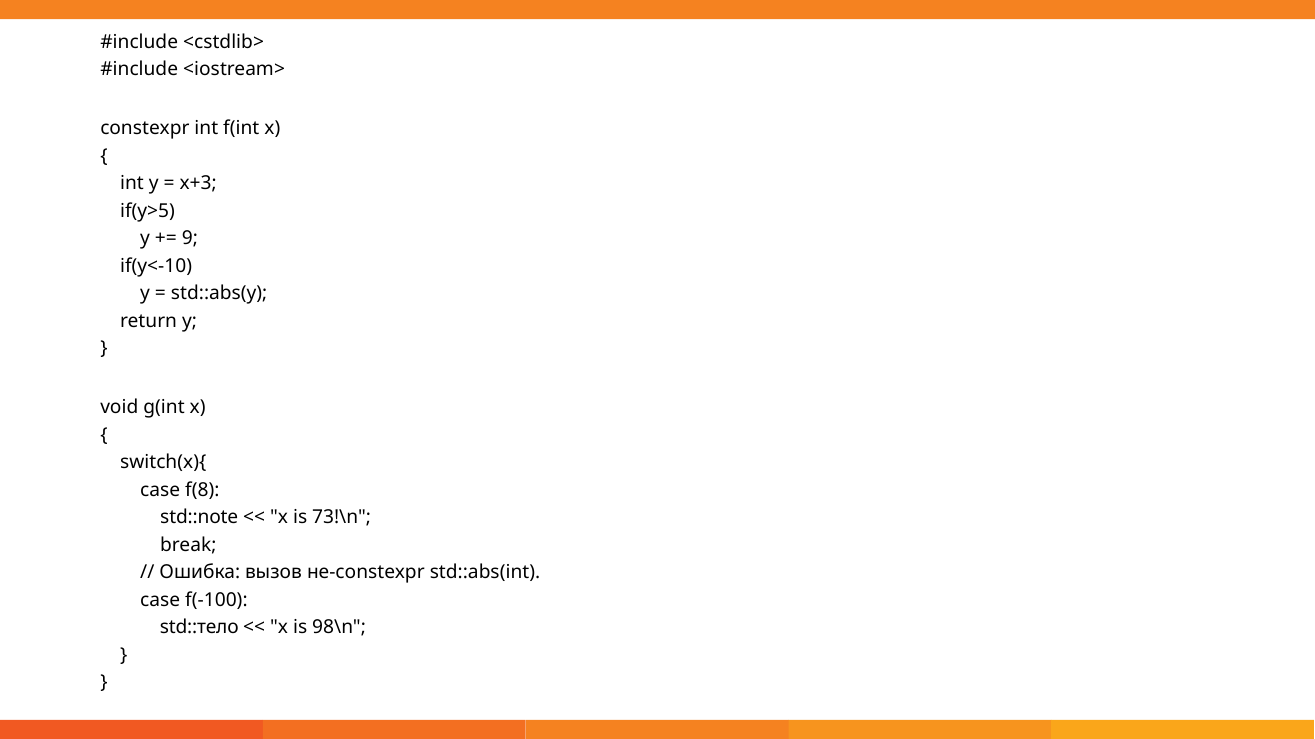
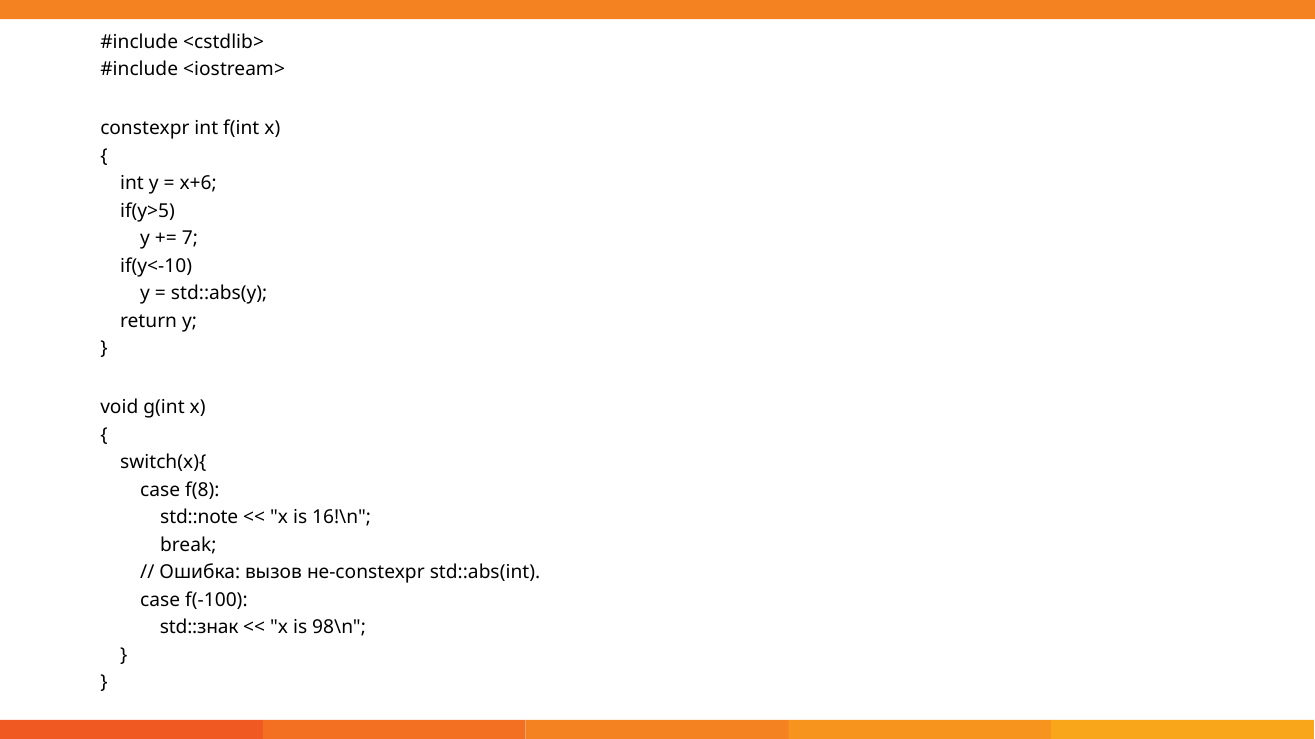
x+3: x+3 -> x+6 (198, 184)
9: 9 -> 7 (190, 239)
73!\n: 73!\n -> 16!\n (342, 518)
std::тело: std::тело -> std::знак (199, 628)
